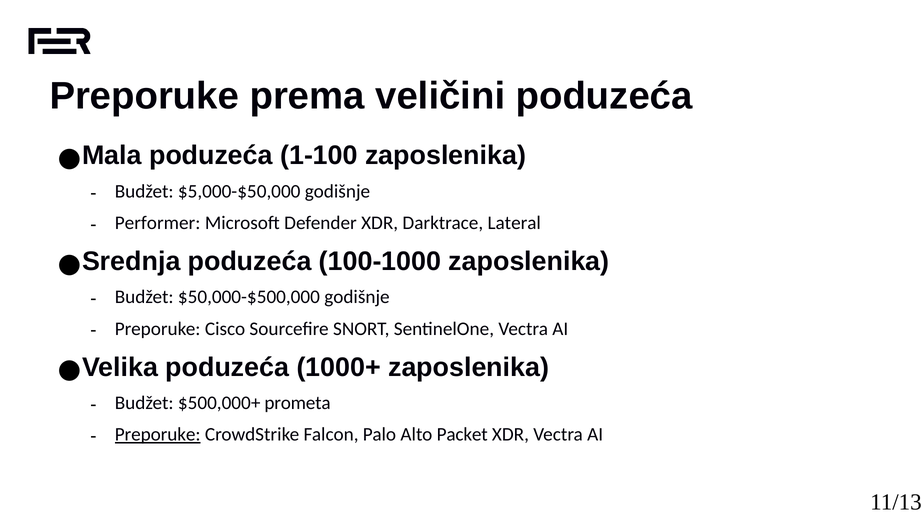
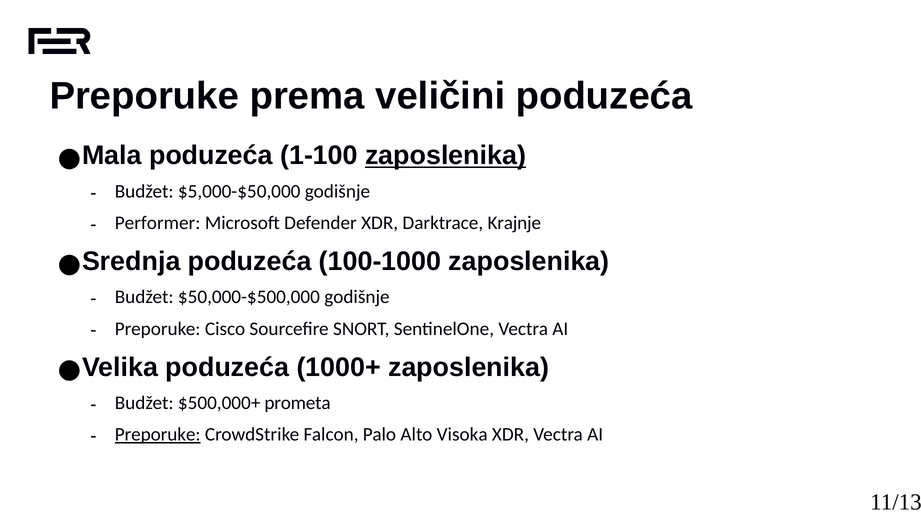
zaposlenika underline: none -> present (446, 156)
Lateral: Lateral -> Krajnje (514, 223)
Packet: Packet -> Visoka (462, 435)
